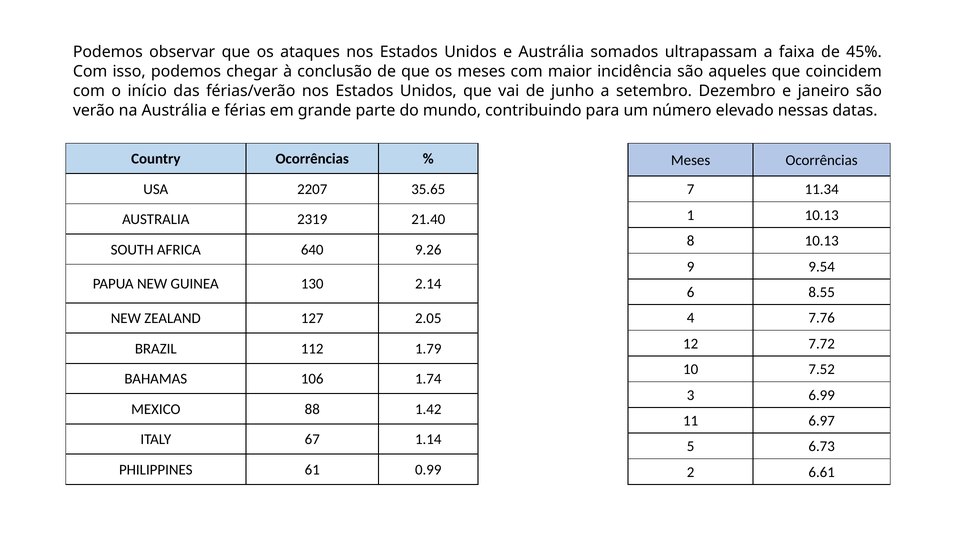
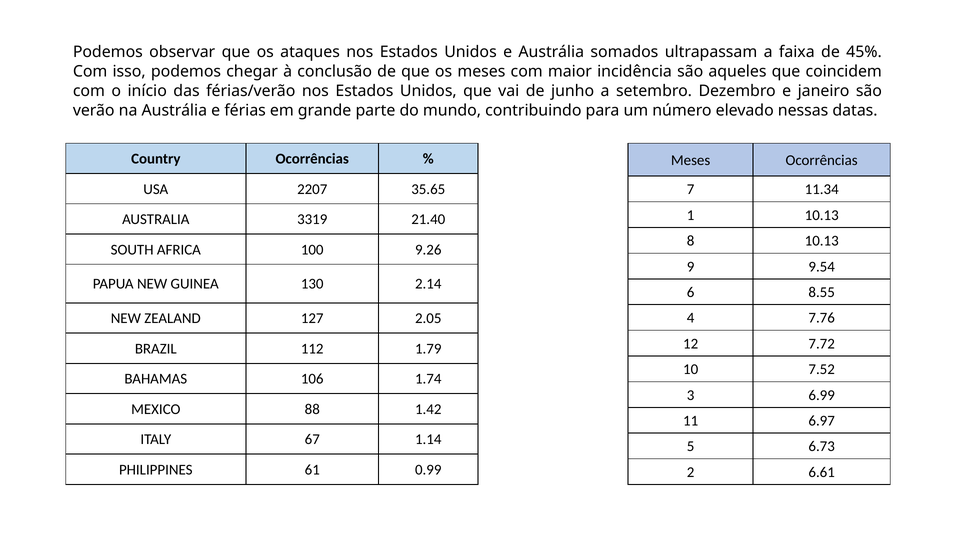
2319: 2319 -> 3319 (312, 219)
640: 640 -> 100 (312, 249)
